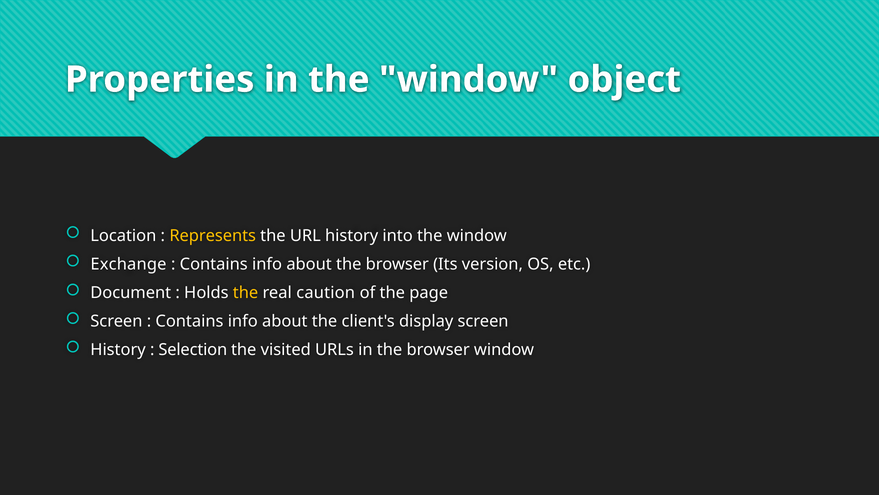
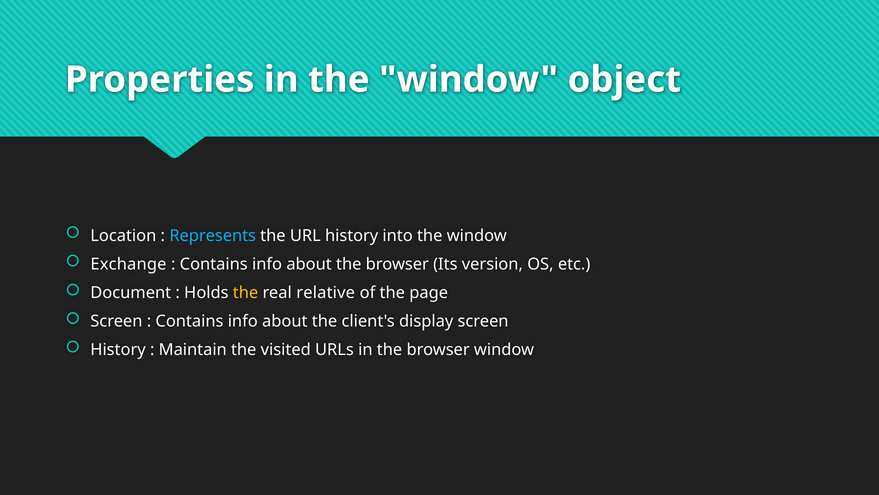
Represents colour: yellow -> light blue (213, 235)
caution: caution -> relative (326, 292)
Selection: Selection -> Maintain (193, 350)
